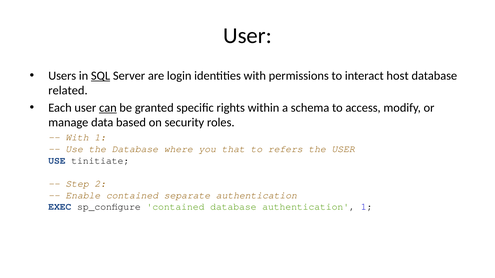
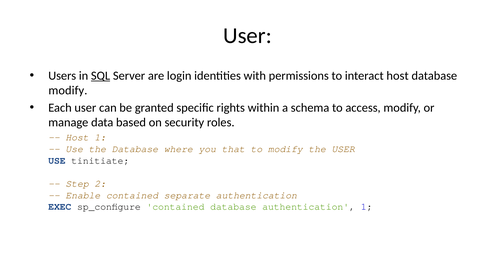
related: related -> modify (68, 91)
can underline: present -> none (108, 108)
With: With -> Host (77, 138)
to refers: refers -> modify (285, 149)
